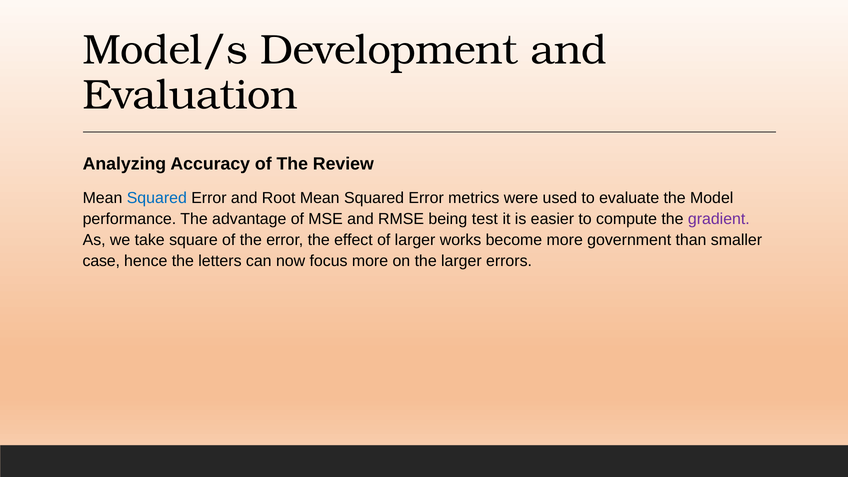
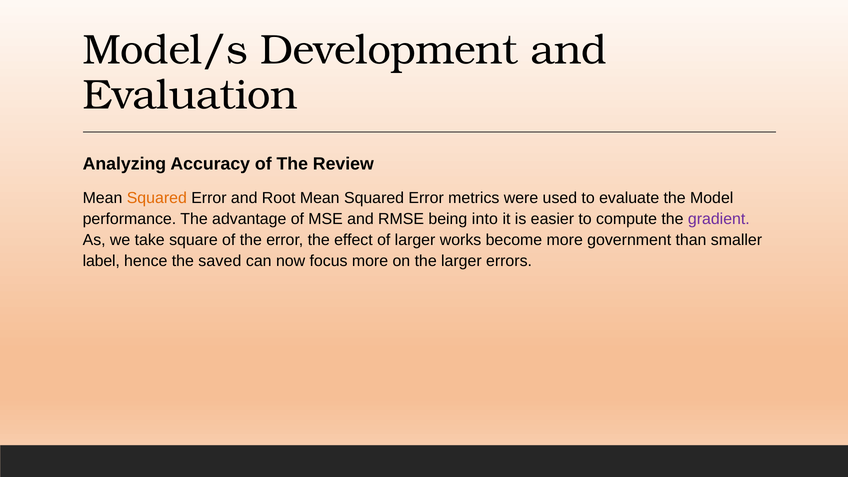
Squared colour: blue -> orange (157, 198)
test: test -> into (485, 219)
case: case -> label (101, 261)
letters: letters -> saved (220, 261)
